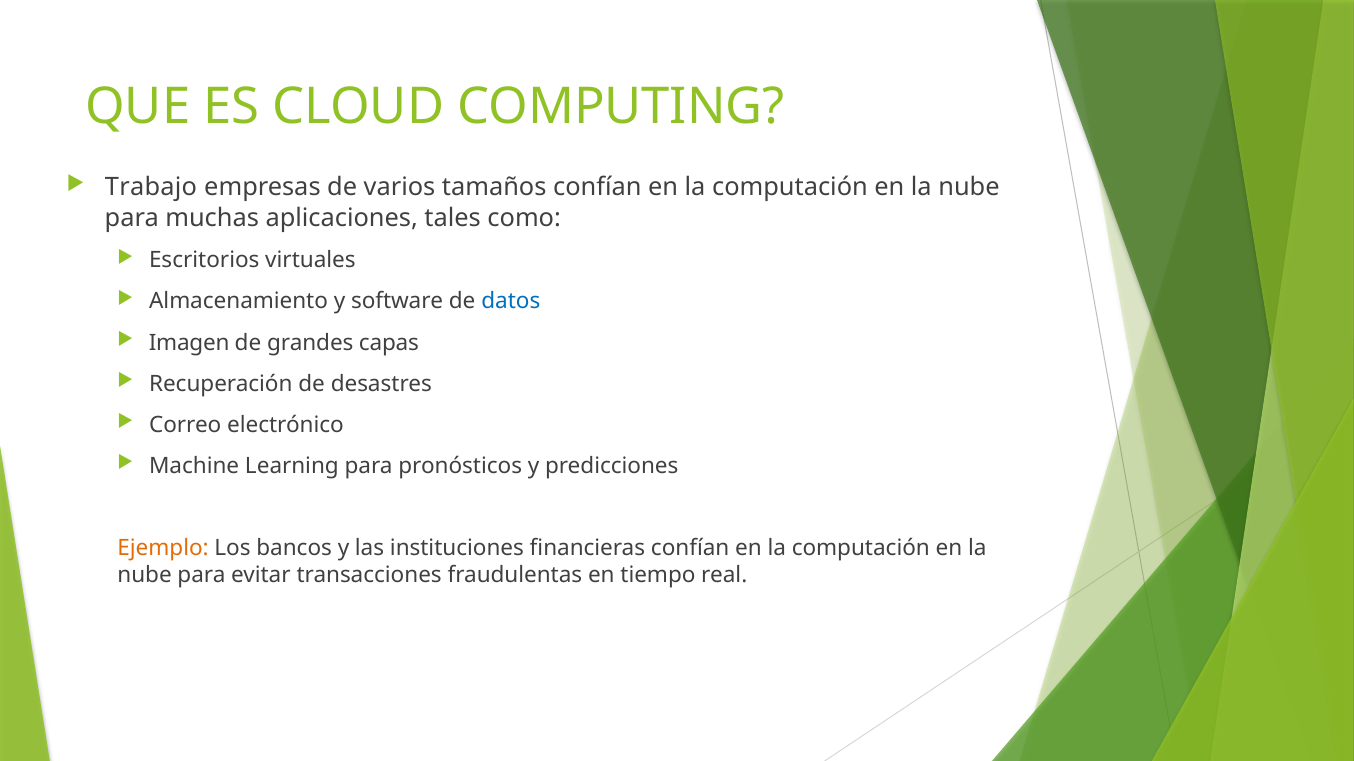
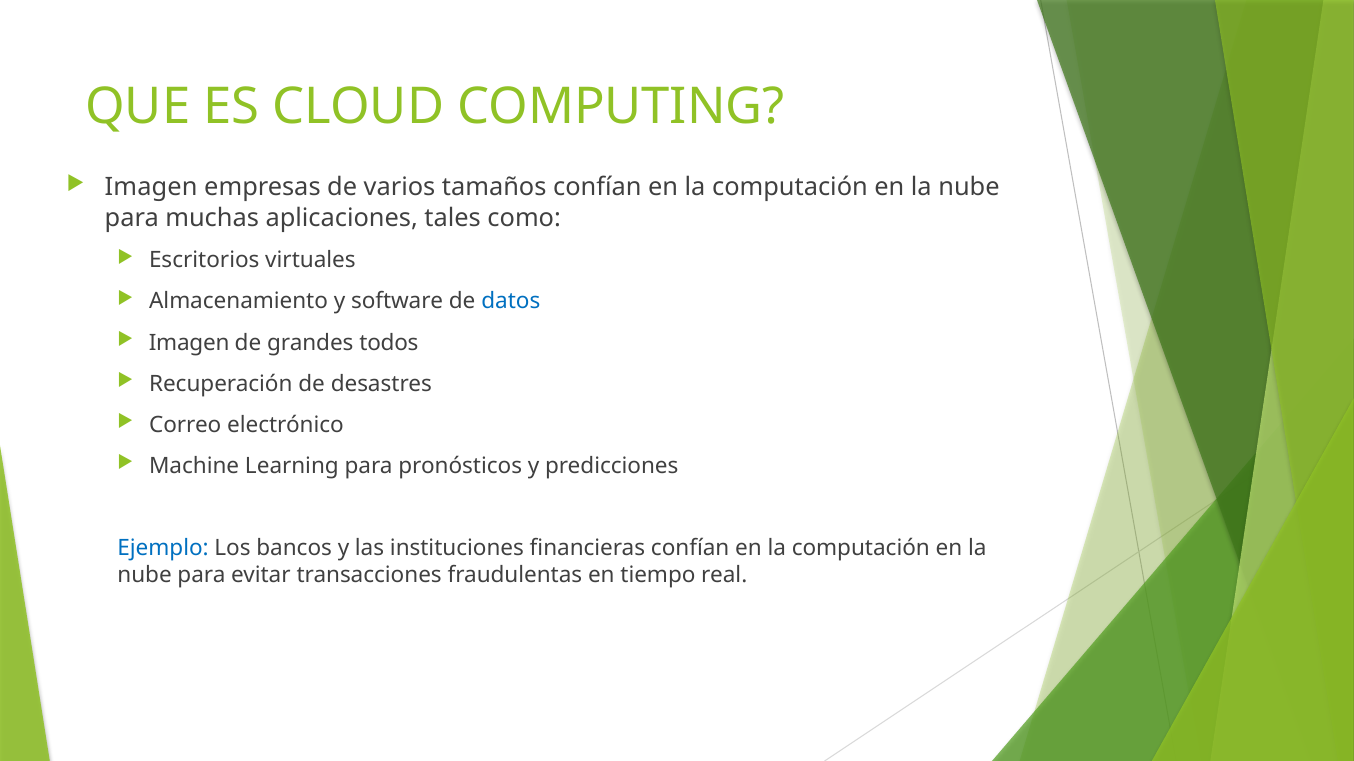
Trabajo: Trabajo -> Imagen (151, 187)
capas: capas -> todos (389, 343)
Ejemplo colour: orange -> blue (163, 549)
